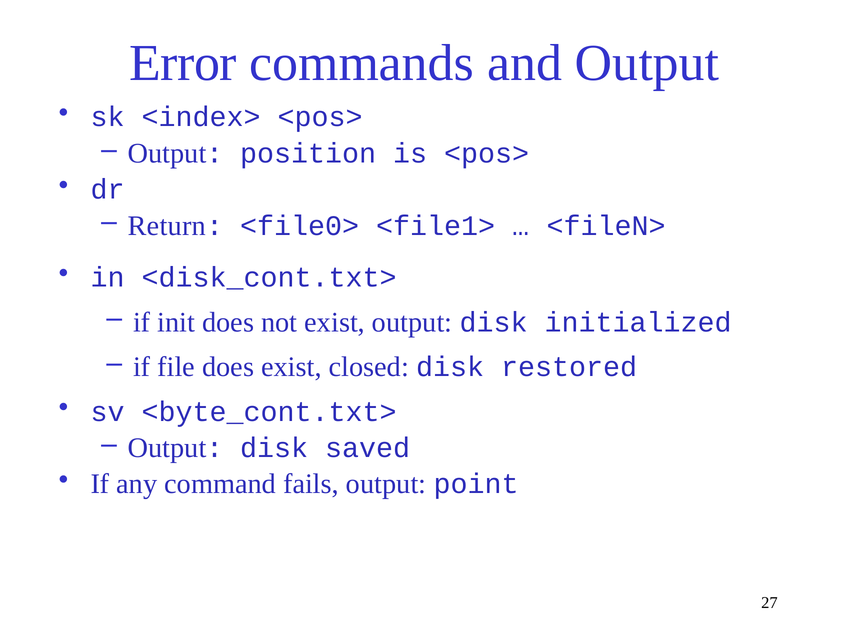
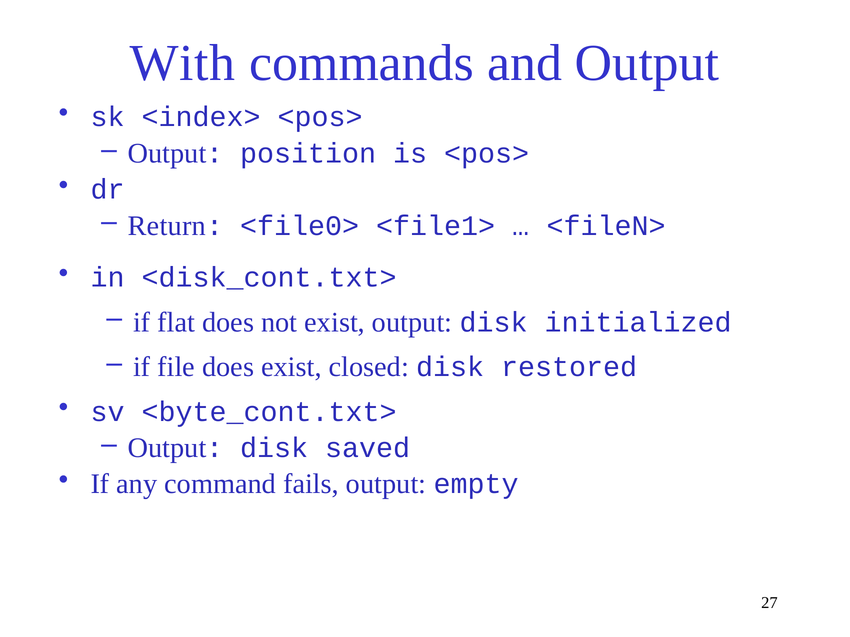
Error: Error -> With (183, 63)
init: init -> flat (176, 323)
point: point -> empty (476, 485)
